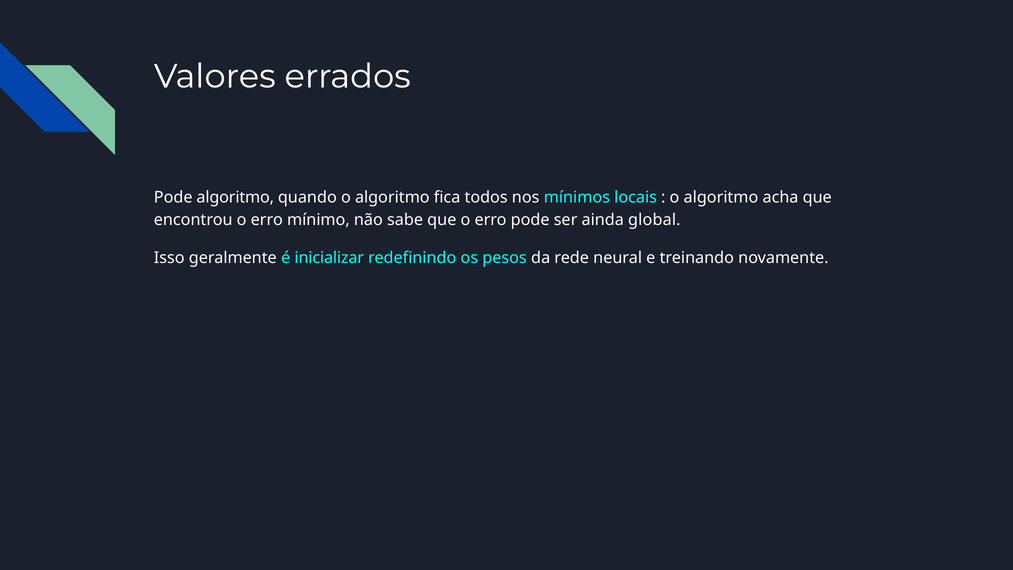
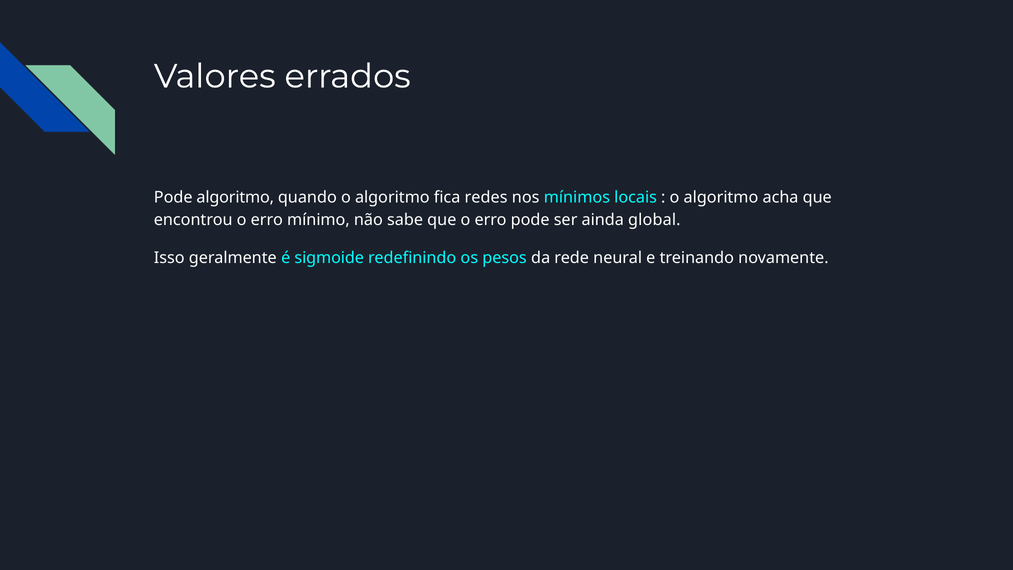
todos: todos -> redes (486, 198)
inicializar: inicializar -> sigmoide (329, 258)
